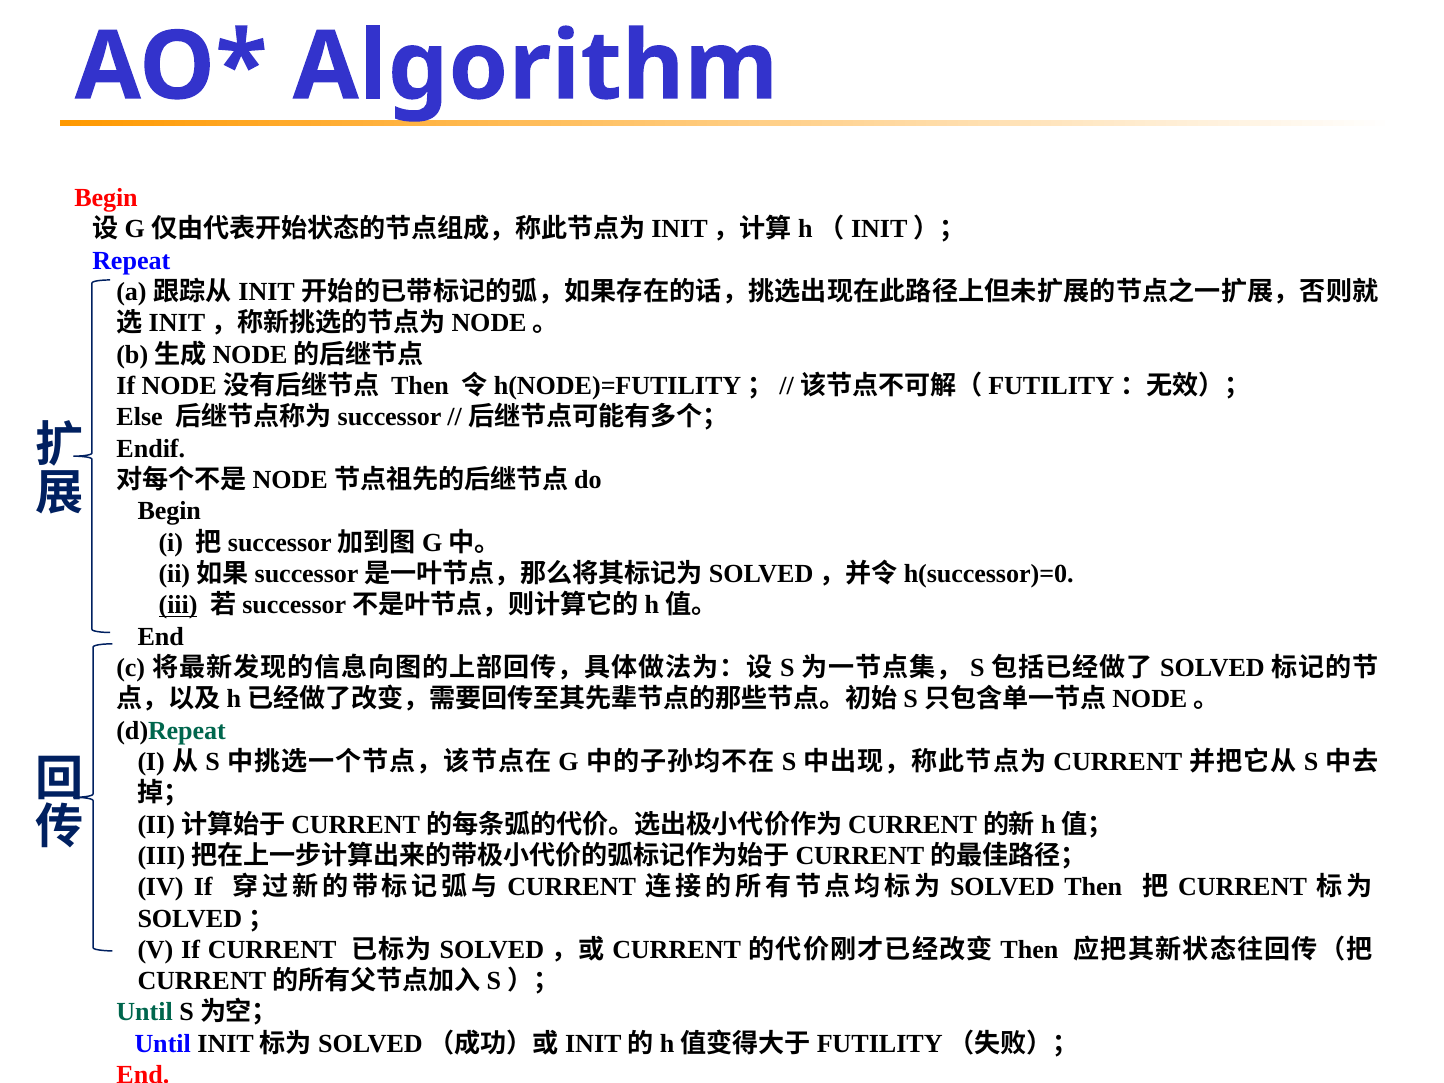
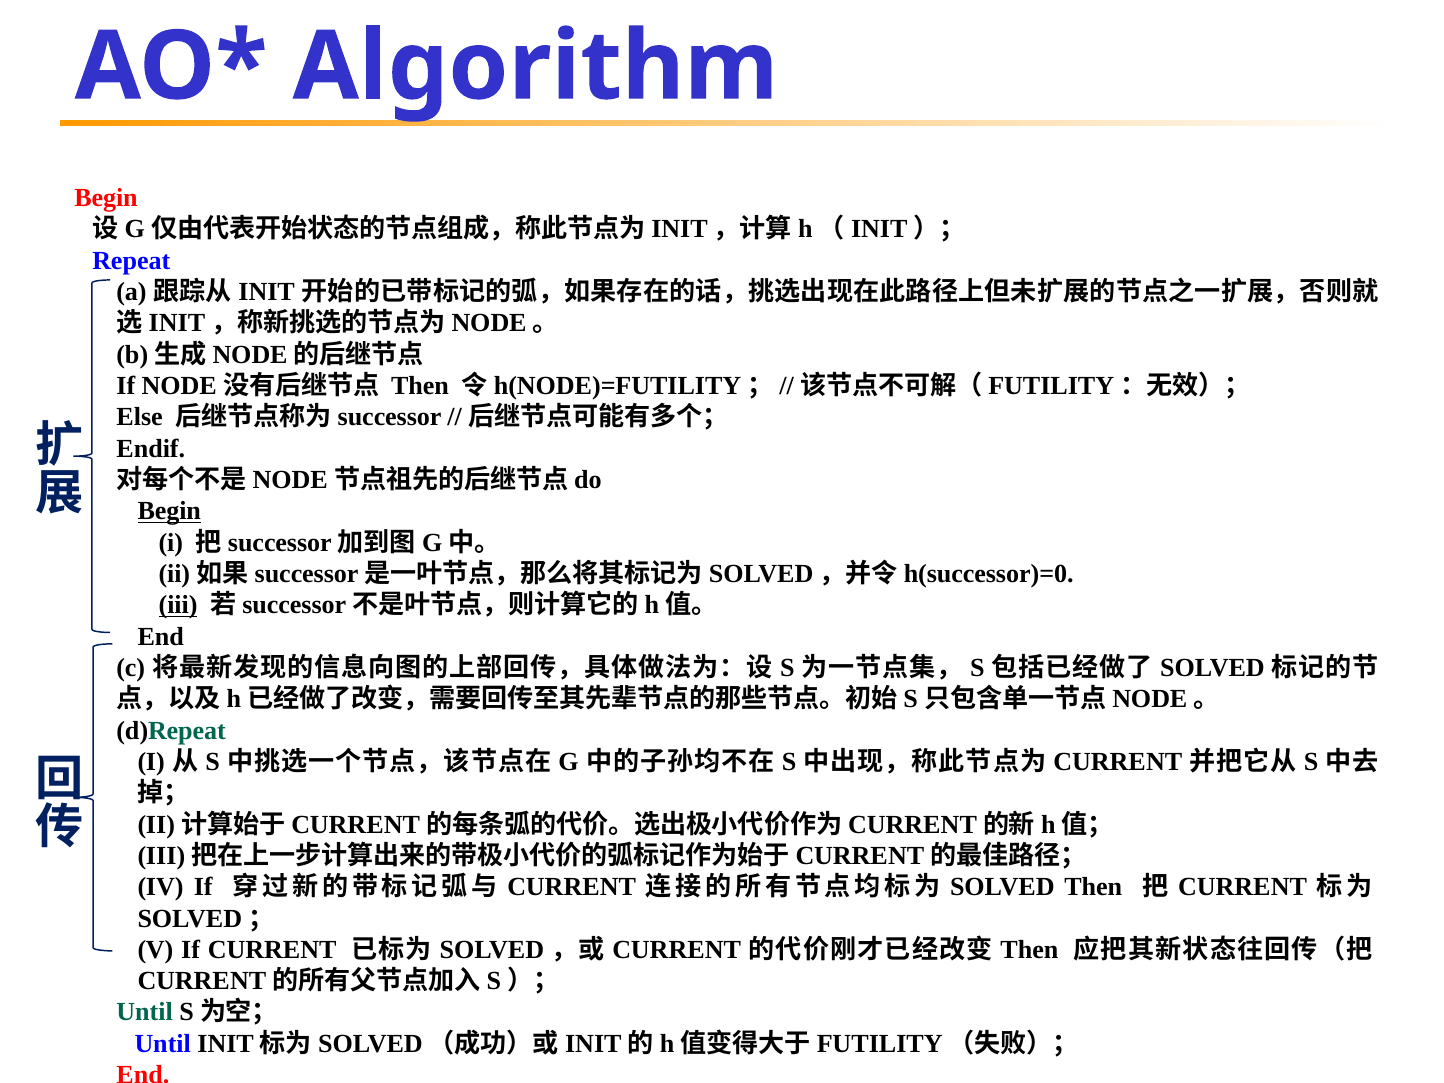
Begin underline: none -> present (169, 511)
